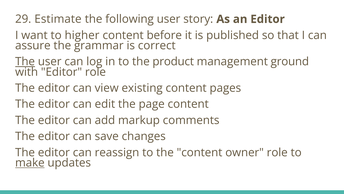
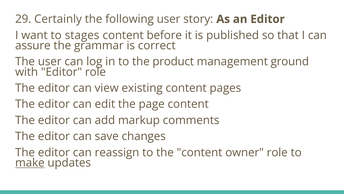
Estimate: Estimate -> Certainly (58, 19)
higher: higher -> stages (82, 35)
The underline: present -> none (25, 62)
